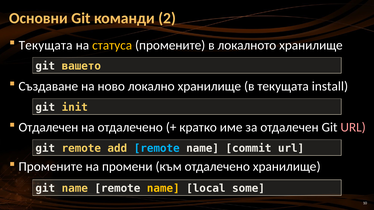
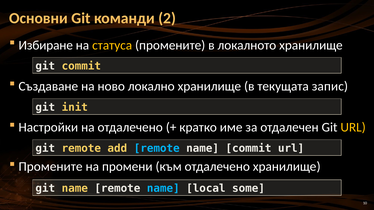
Текущата: Текущата -> Избиране (46, 45)
git вашето: вашето -> commit (81, 66)
install: install -> запис (330, 86)
Отдалечен: Отдалечен -> Настройки (48, 128)
URL colour: pink -> yellow (353, 128)
name colour: yellow -> light blue (163, 189)
